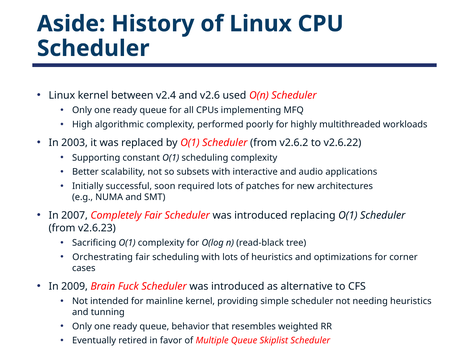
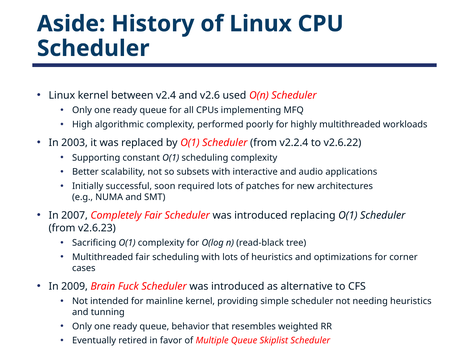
v2.6.2: v2.6.2 -> v2.2.4 (294, 143)
Orchestrating: Orchestrating -> Multithreaded (103, 257)
